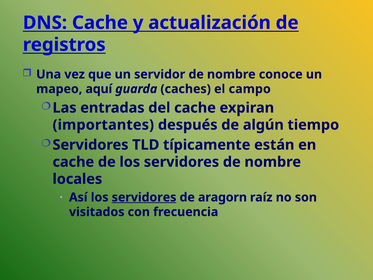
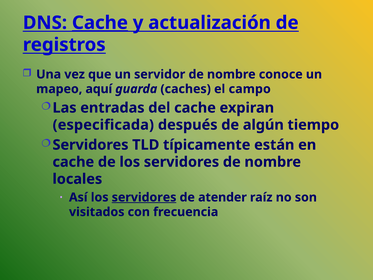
Cache underline: none -> present (100, 23)
importantes: importantes -> especificada (103, 125)
aragorn: aragorn -> atender (222, 197)
